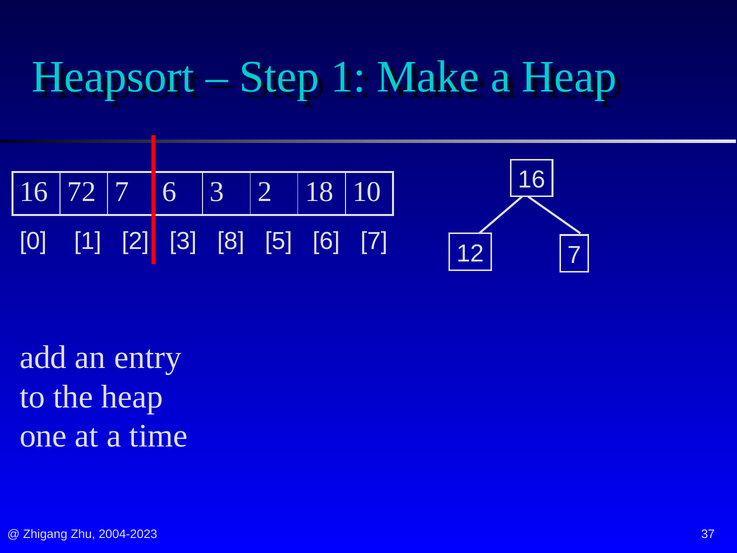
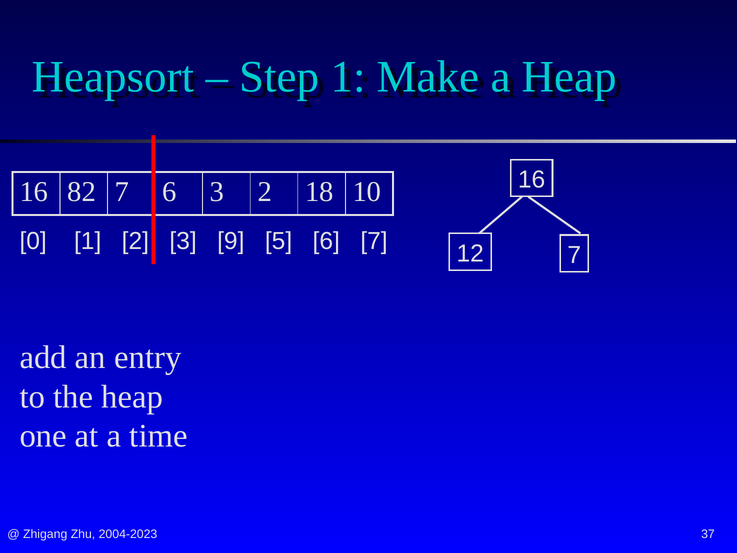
72: 72 -> 82 (82, 192)
8: 8 -> 9 (231, 241)
